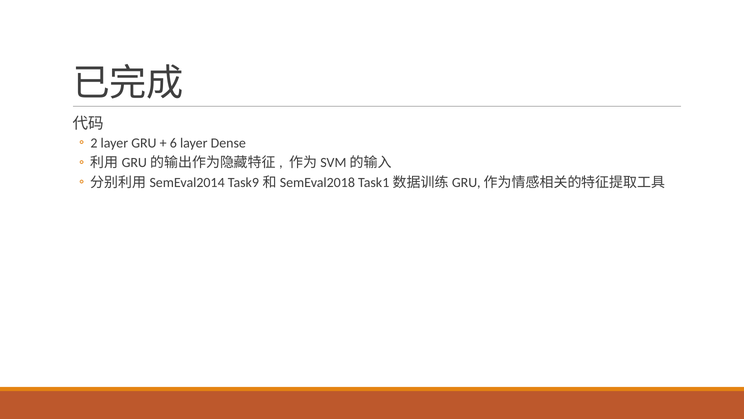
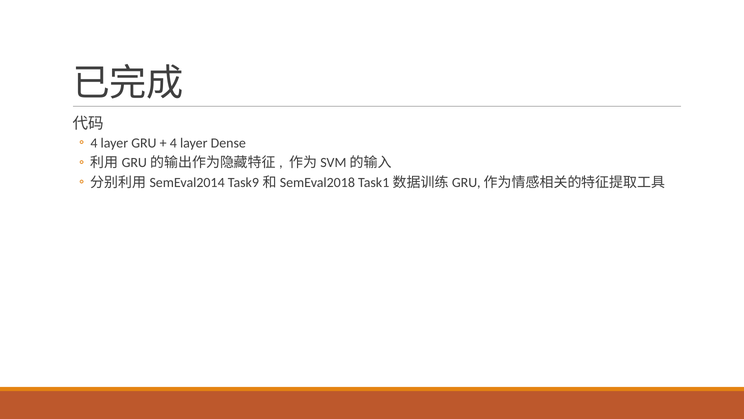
2: 2 -> 4 (94, 143)
6: 6 -> 4 (173, 143)
